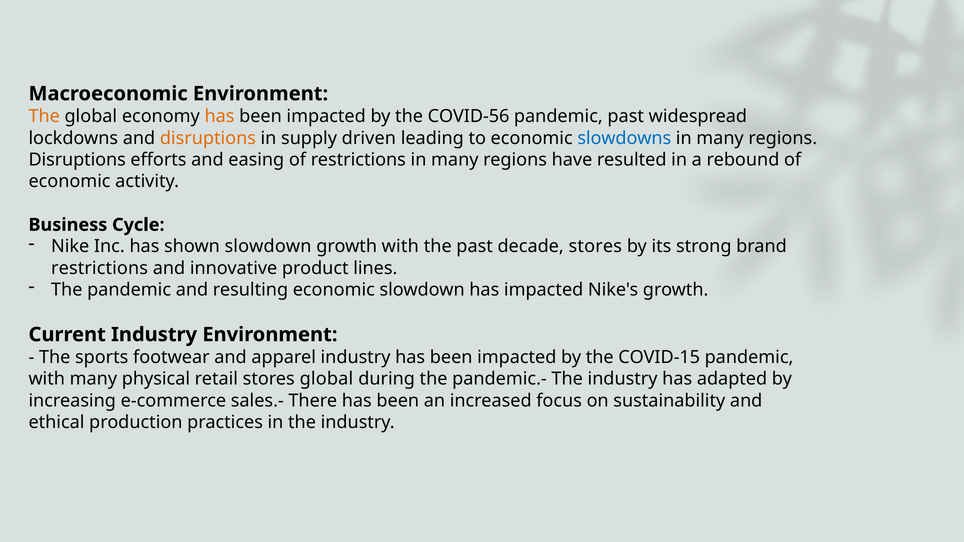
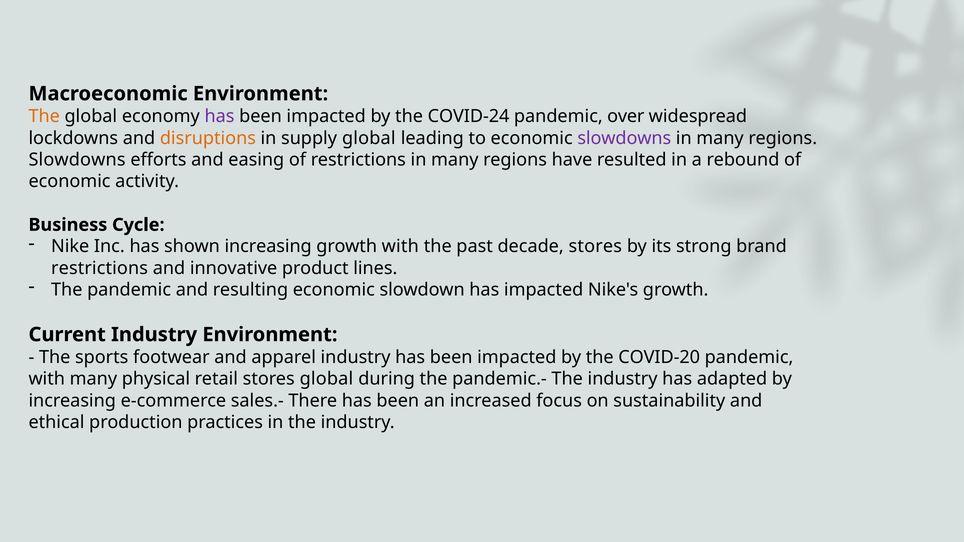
has colour: orange -> purple (220, 116)
COVID-56: COVID-56 -> COVID-24 (469, 116)
pandemic past: past -> over (626, 116)
supply driven: driven -> global (369, 138)
slowdowns colour: blue -> purple (624, 138)
Disruptions: Disruptions -> Slowdowns (77, 160)
shown slowdown: slowdown -> increasing (268, 247)
COVID-15: COVID-15 -> COVID-20 (659, 357)
